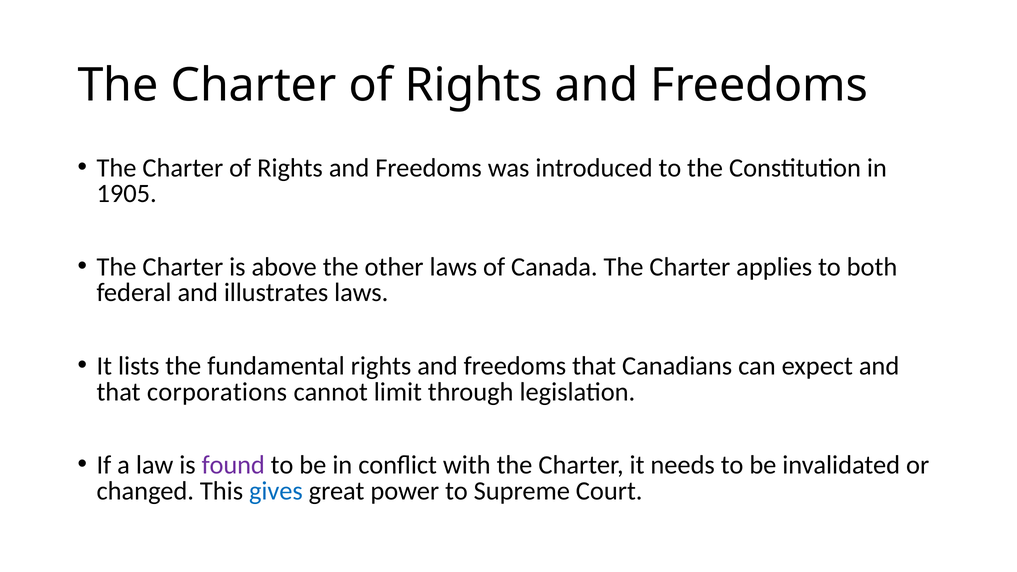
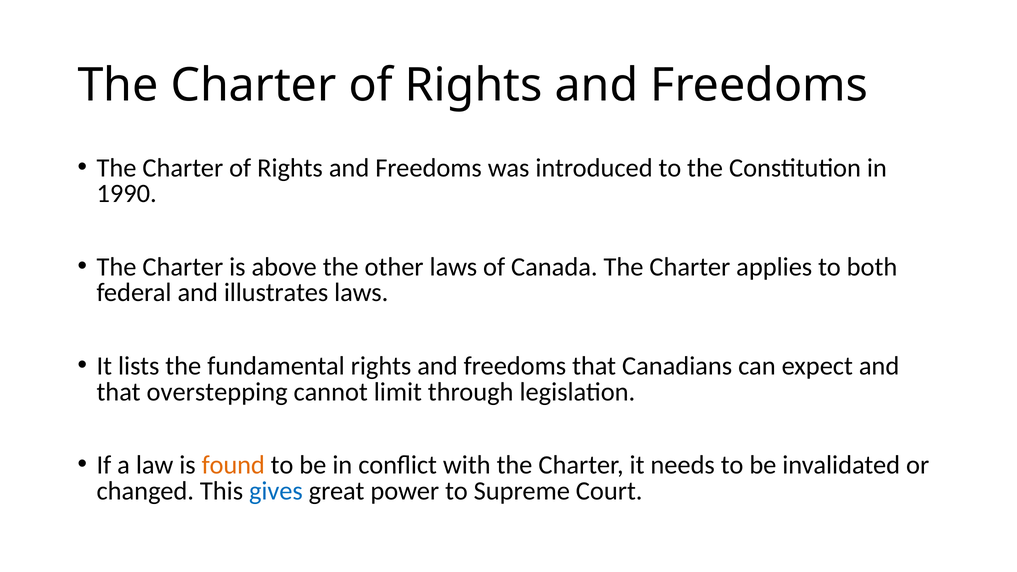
1905: 1905 -> 1990 (127, 194)
corporations: corporations -> overstepping (217, 392)
found colour: purple -> orange (233, 465)
